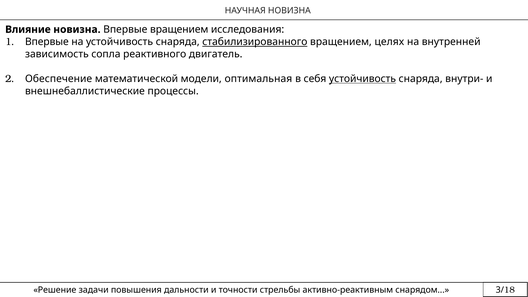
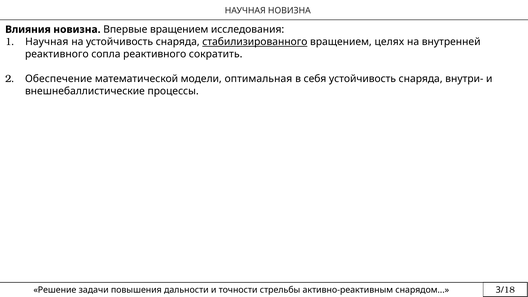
Влияние: Влияние -> Влияния (28, 29)
Впервые: Впервые -> Научная (47, 42)
зависимость: зависимость -> реактивного (57, 54)
двигатель: двигатель -> сократить (216, 54)
устойчивость underline: present -> none (363, 79)
